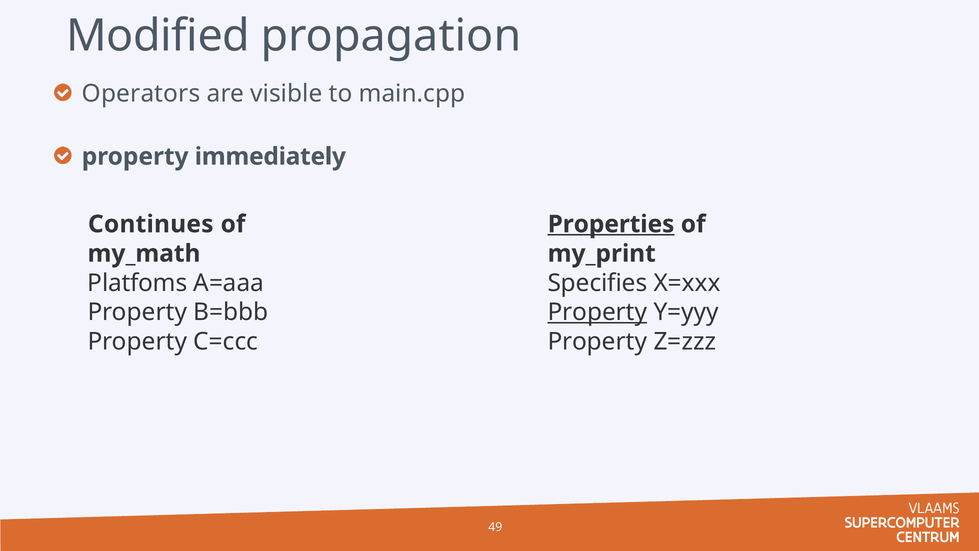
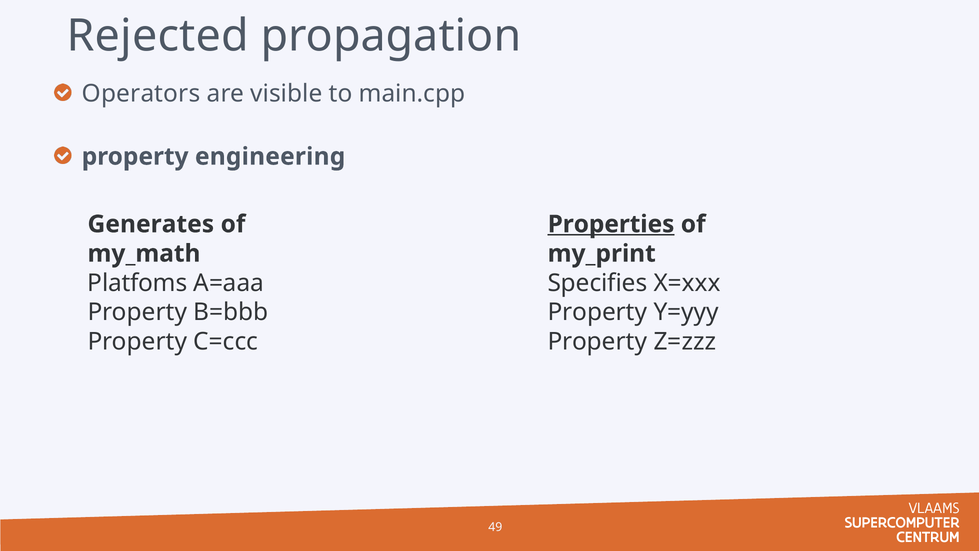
Modified: Modified -> Rejected (158, 36)
immediately: immediately -> engineering (270, 156)
Continues: Continues -> Generates (151, 224)
Property underline: present -> none (597, 312)
